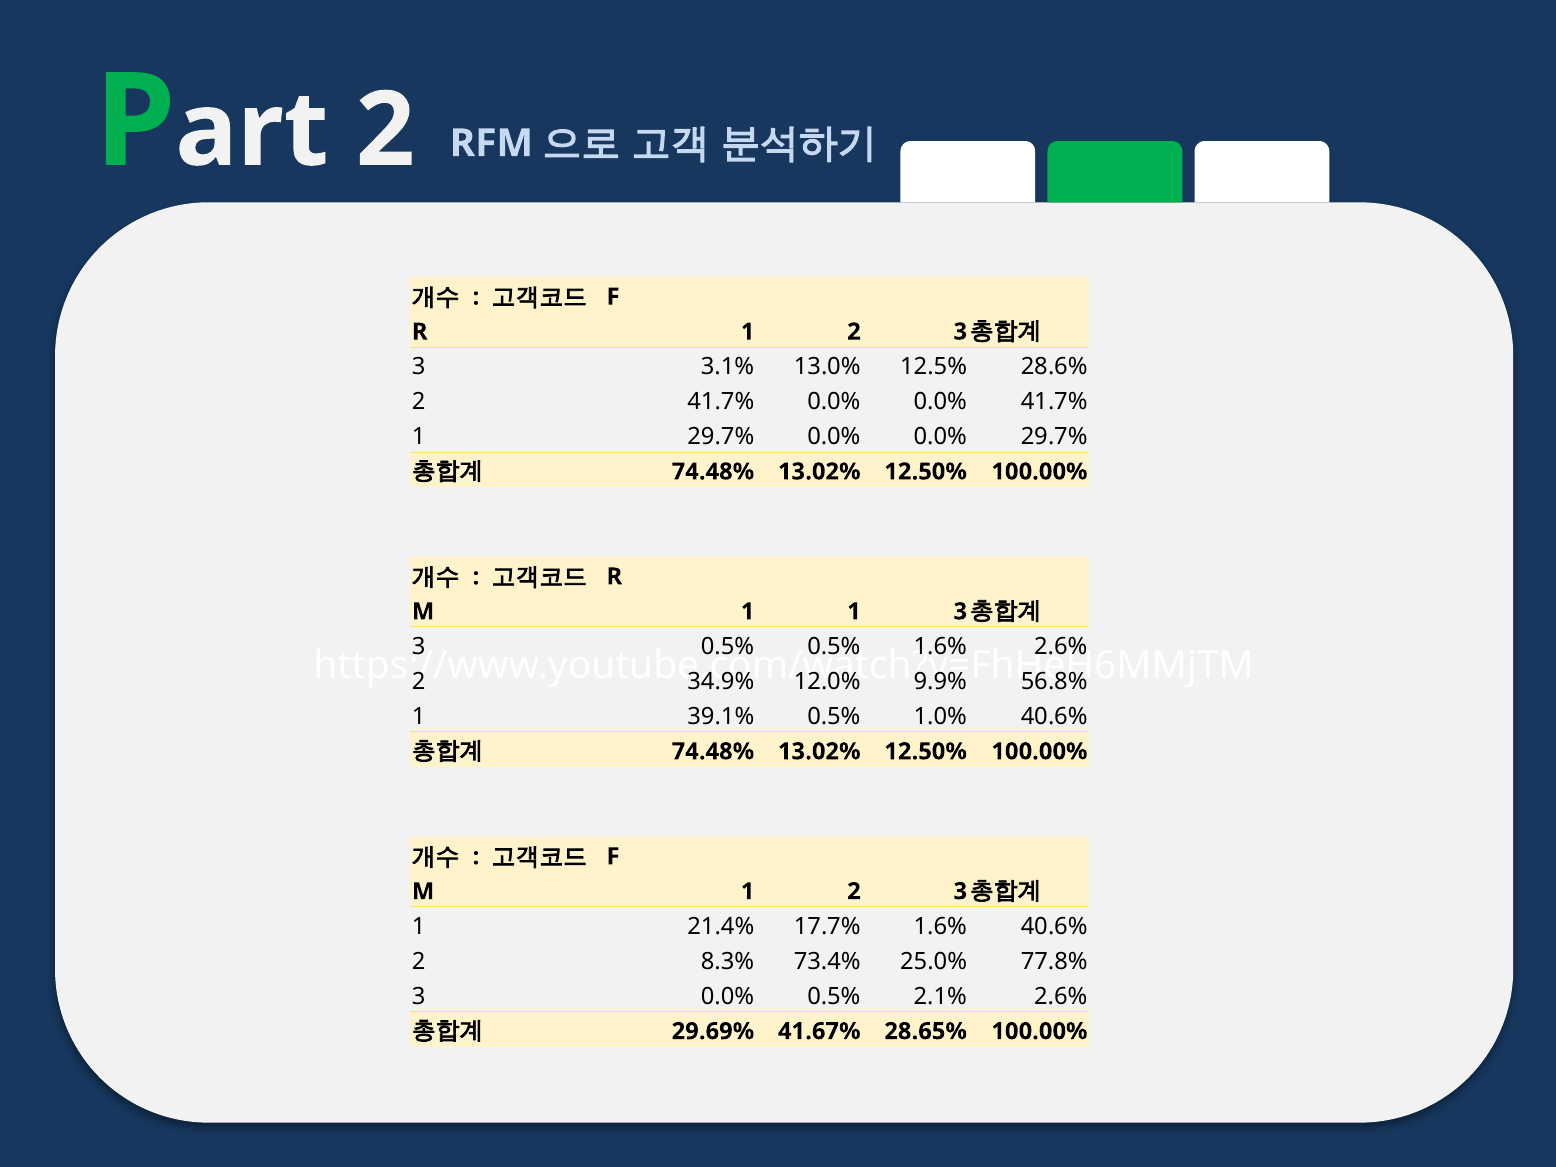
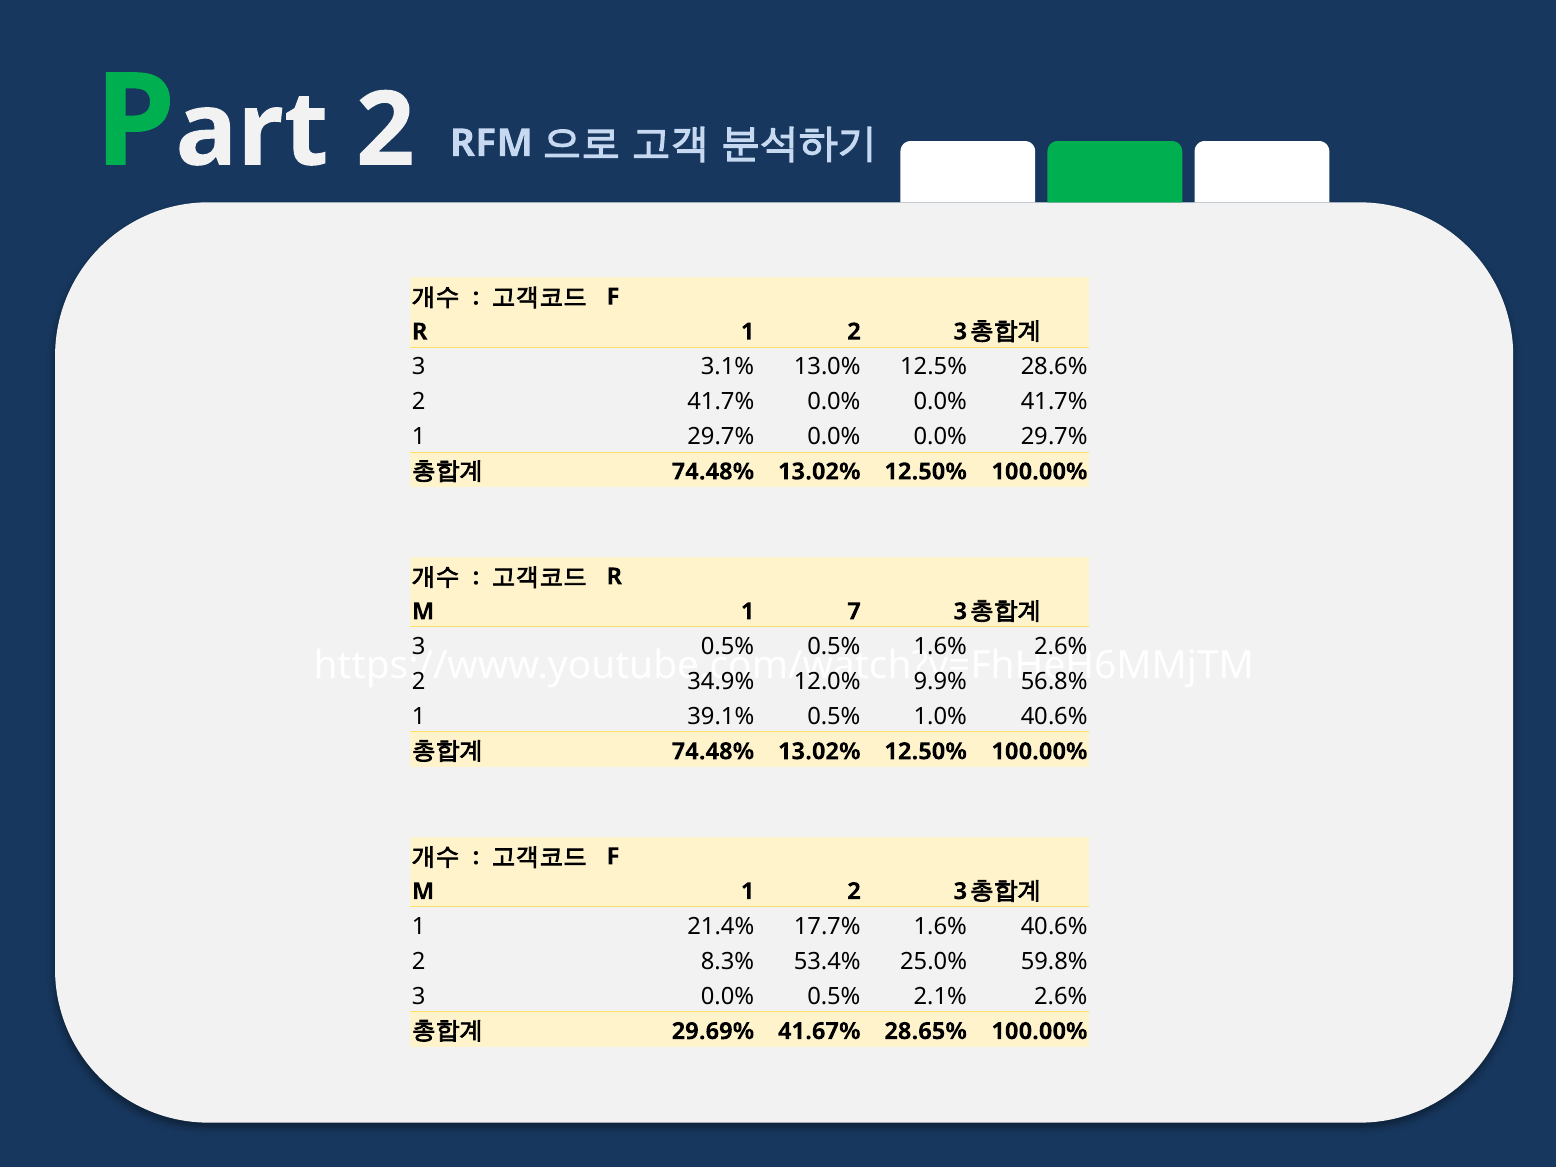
1 1: 1 -> 7 (854, 612)
73.4%: 73.4% -> 53.4% (827, 961)
77.8%: 77.8% -> 59.8% (1054, 961)
